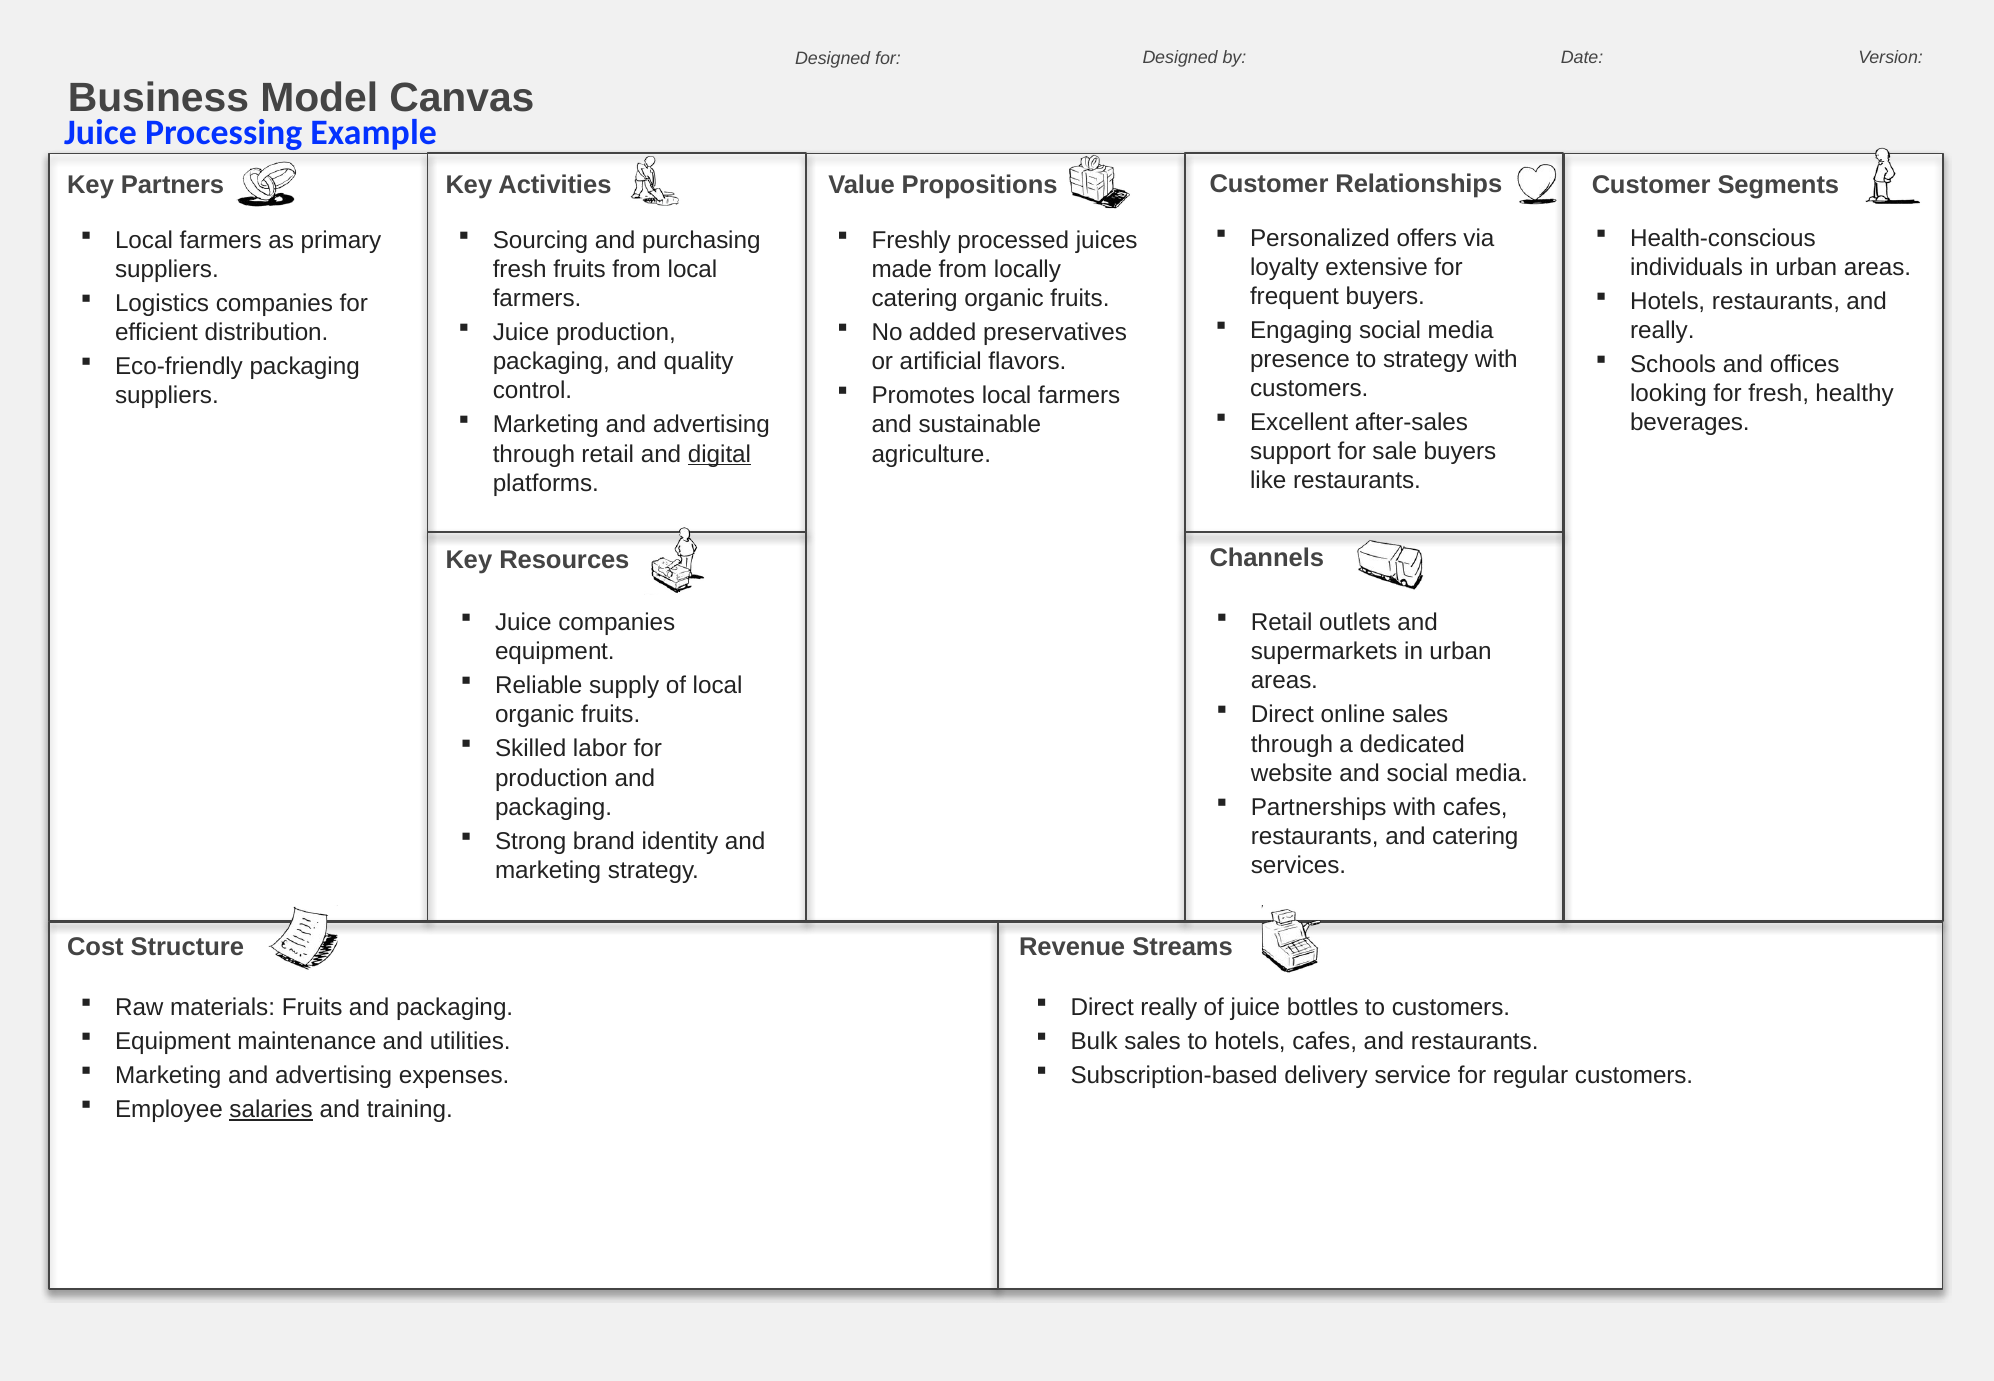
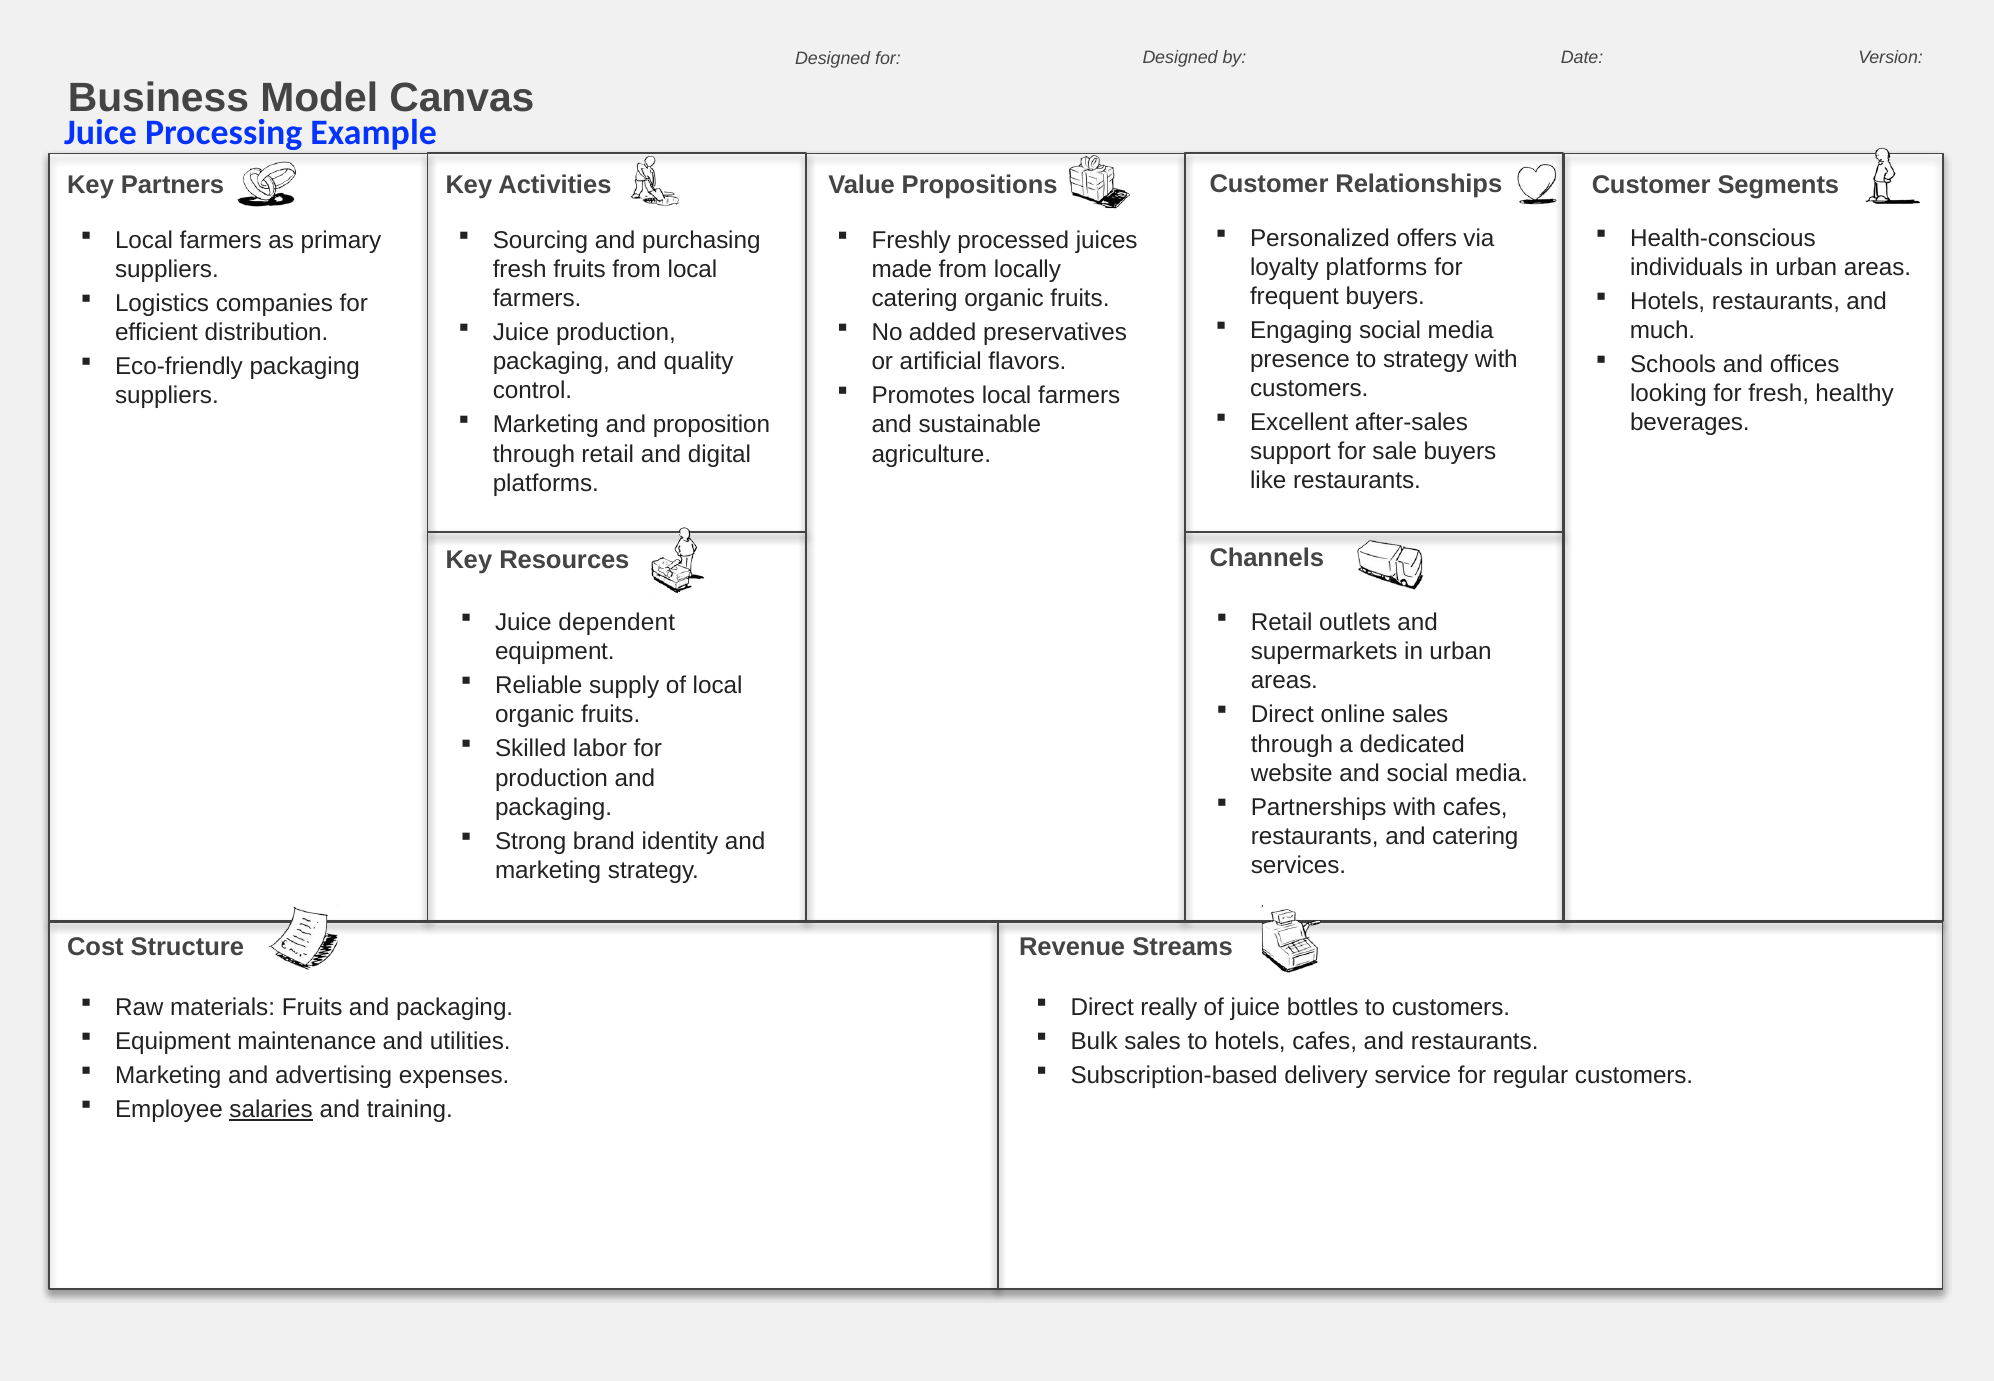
loyalty extensive: extensive -> platforms (1376, 267)
really: really -> much (1662, 330)
advertising: advertising -> proposition (711, 425)
digital underline: present -> none (719, 454)
Juice companies: companies -> dependent (617, 622)
